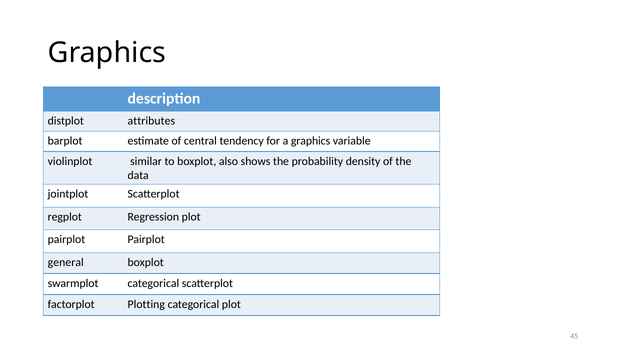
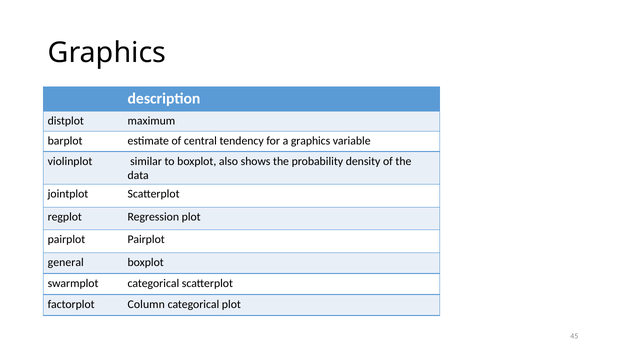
attributes: attributes -> maximum (151, 121)
Plotting: Plotting -> Column (146, 304)
